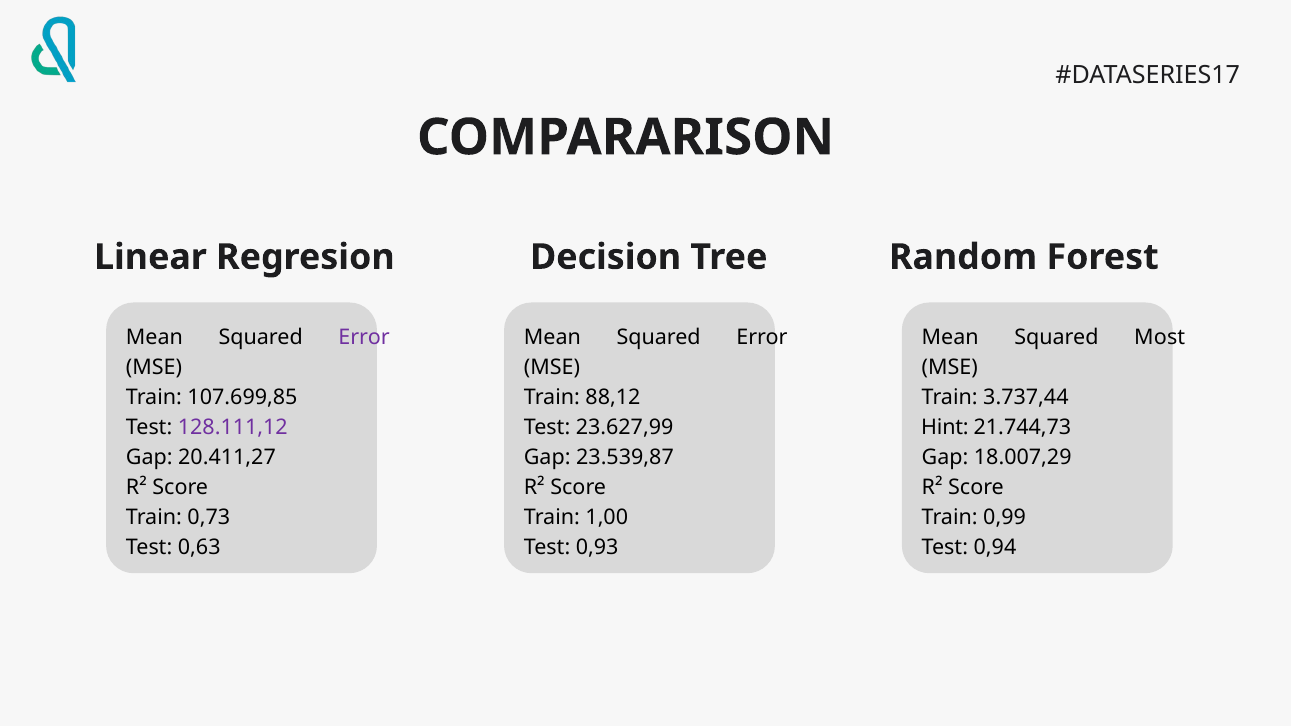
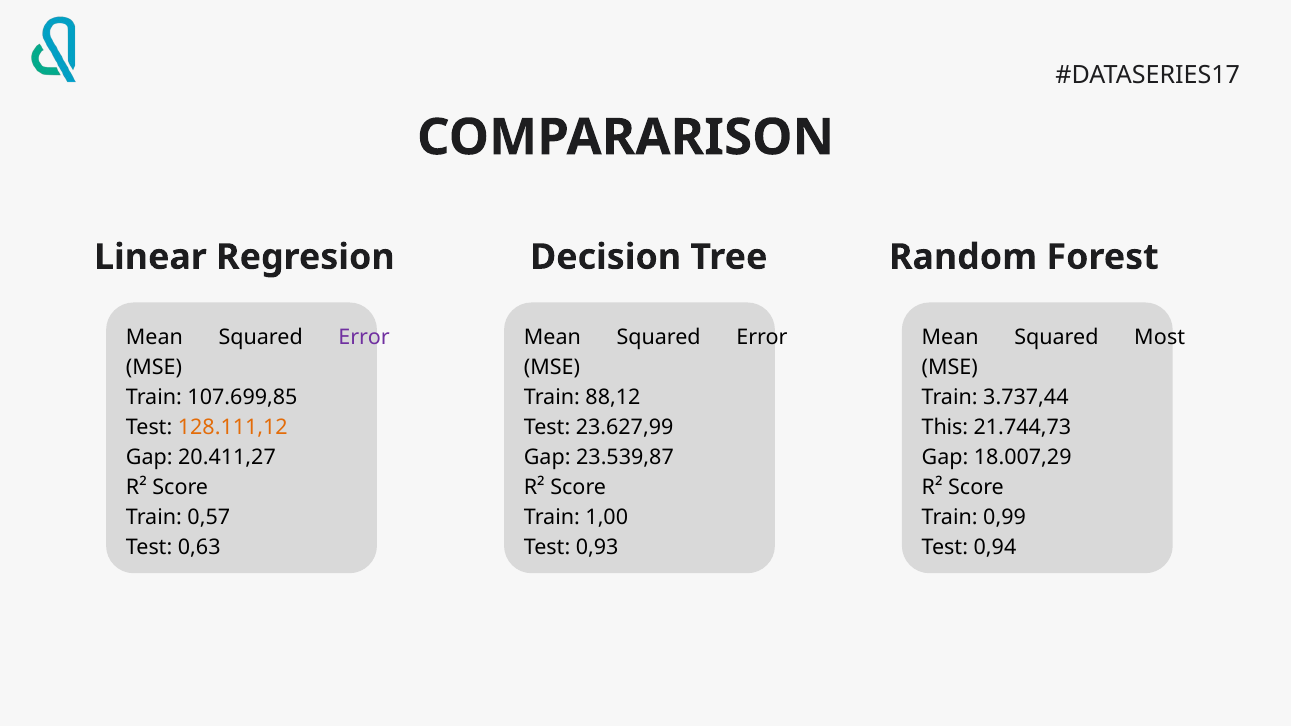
128.111,12 colour: purple -> orange (233, 427)
Hint: Hint -> This (945, 427)
0,73: 0,73 -> 0,57 (209, 518)
